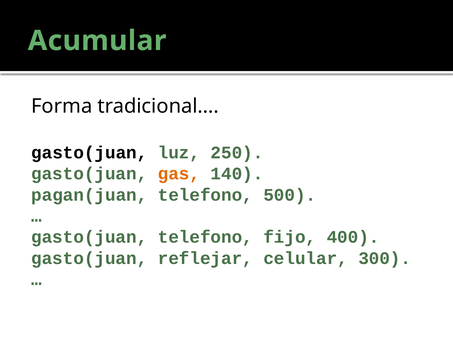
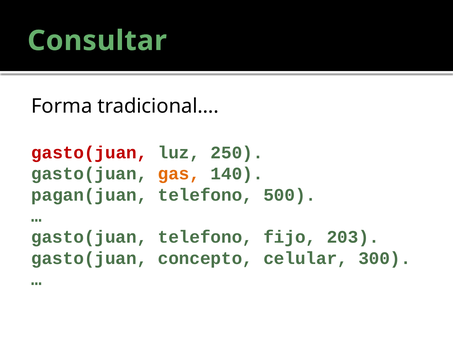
Acumular: Acumular -> Consultar (97, 41)
gasto(juan colour: black -> red (89, 153)
400: 400 -> 203 (353, 237)
reflejar: reflejar -> concepto (205, 258)
